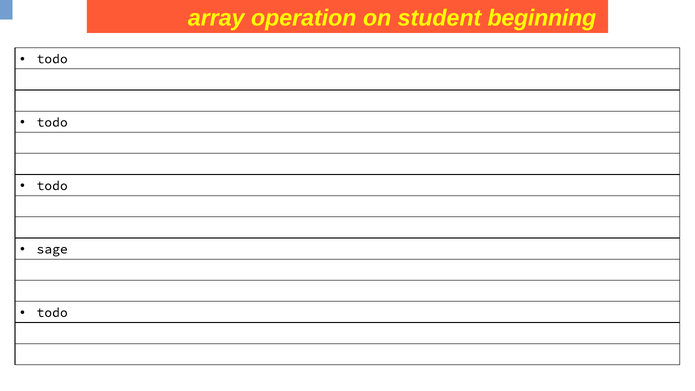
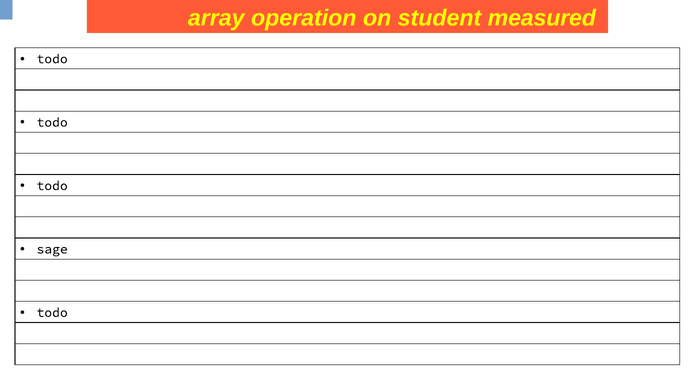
beginning: beginning -> measured (542, 18)
